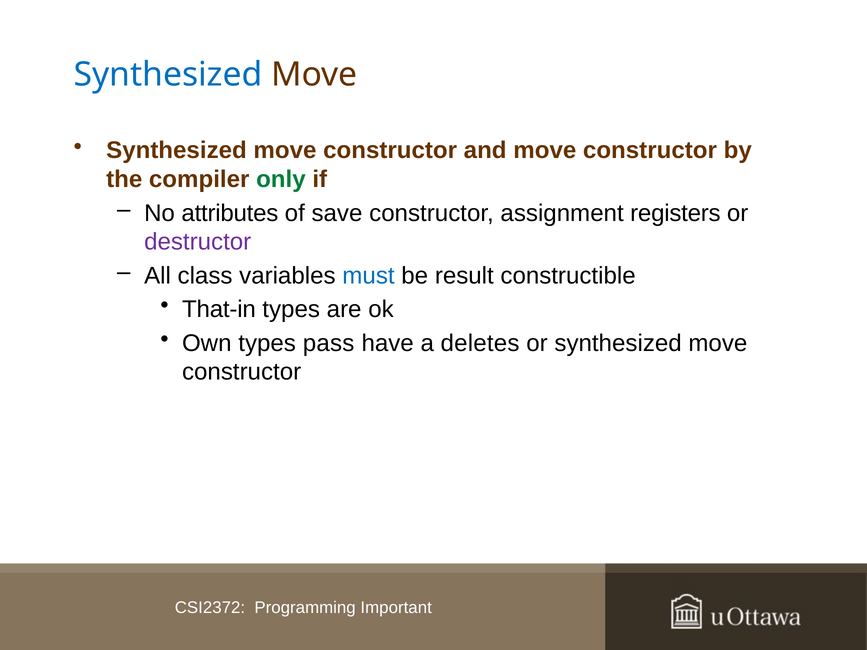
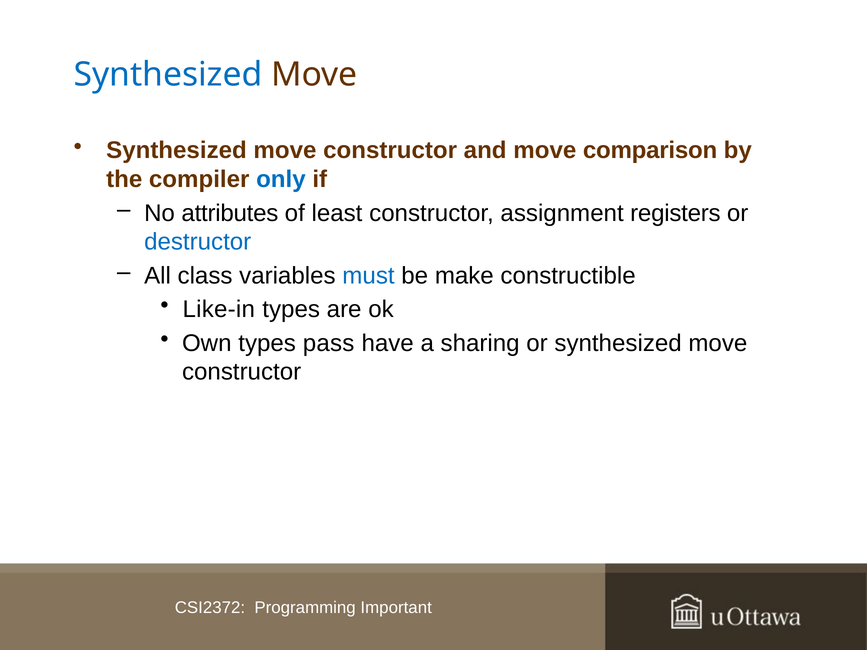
and move constructor: constructor -> comparison (650, 151)
only colour: green -> blue (281, 179)
save: save -> least (337, 213)
destructor colour: purple -> blue (198, 242)
result: result -> make (464, 276)
That-in: That-in -> Like-in (219, 310)
deletes: deletes -> sharing (480, 343)
